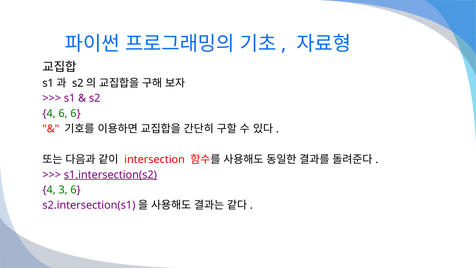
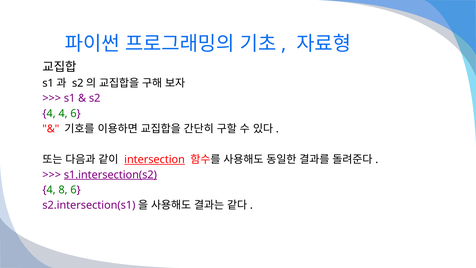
4 6: 6 -> 4 (63, 114)
intersection underline: none -> present (155, 159)
3: 3 -> 8 (63, 190)
